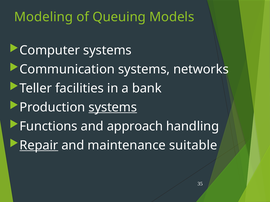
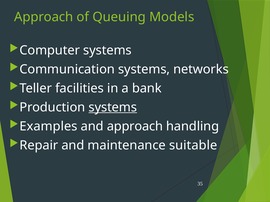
Modeling: Modeling -> Approach (44, 17)
Functions: Functions -> Examples (48, 127)
Repair underline: present -> none (39, 146)
